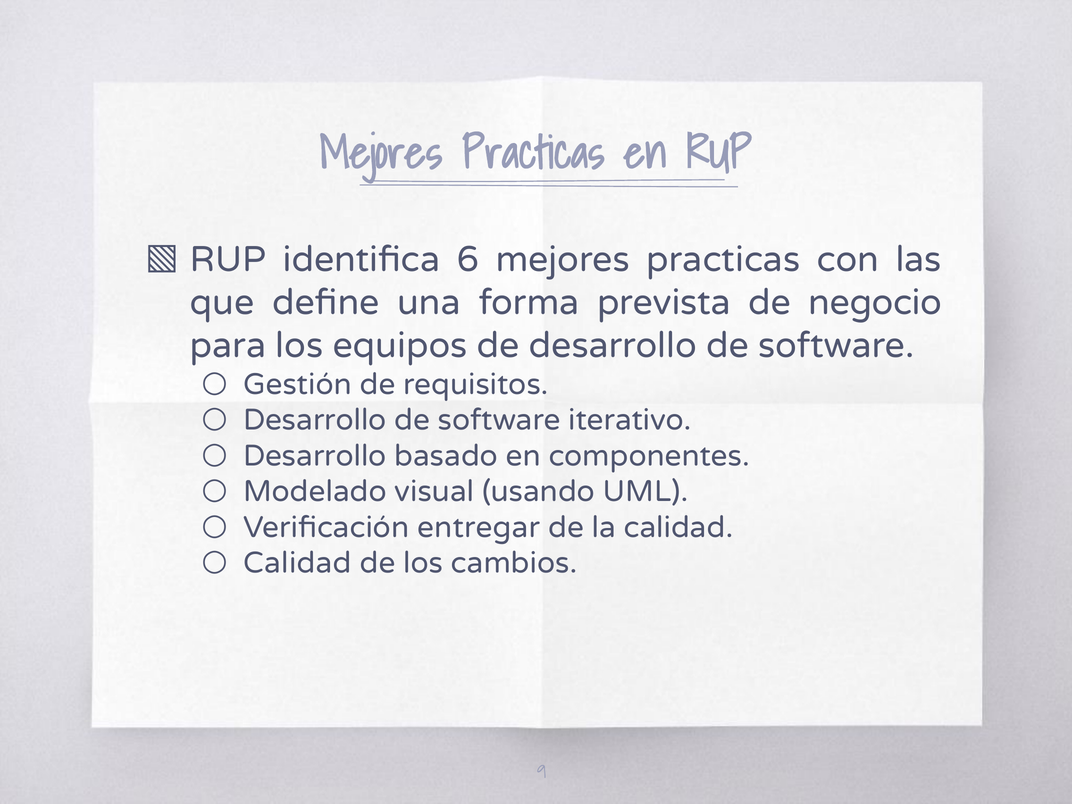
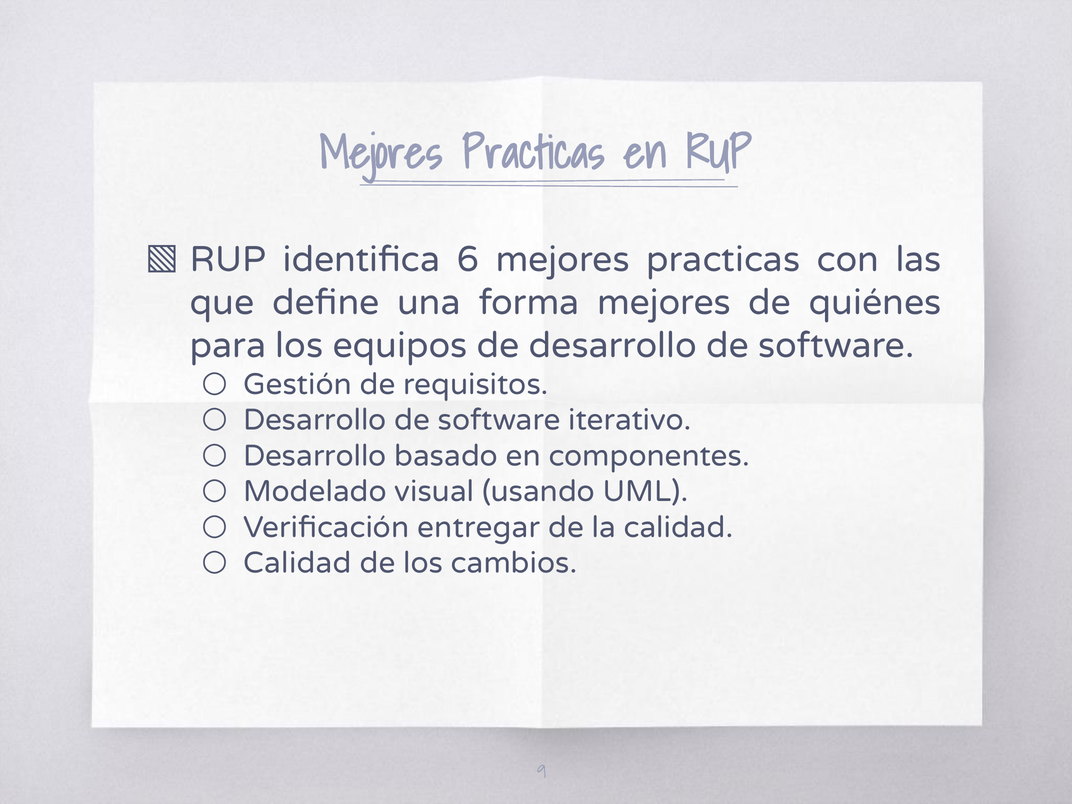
forma prevista: prevista -> mejores (664, 303)
negocio: negocio -> quiénes (875, 303)
